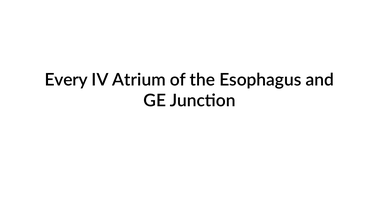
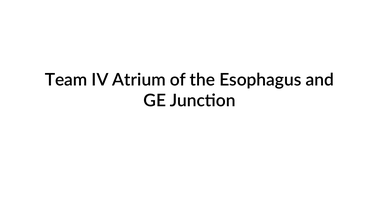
Every: Every -> Team (66, 80)
